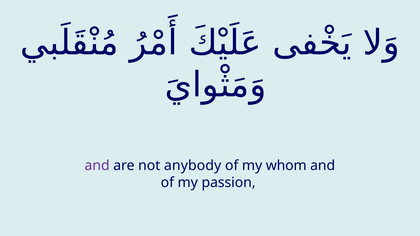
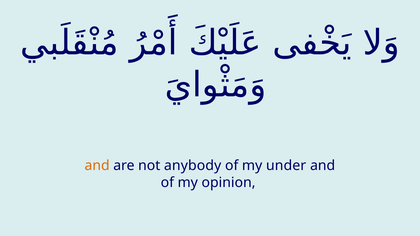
and colour: purple -> orange (97, 166)
whom: whom -> under (286, 166)
passion: passion -> opinion (229, 183)
